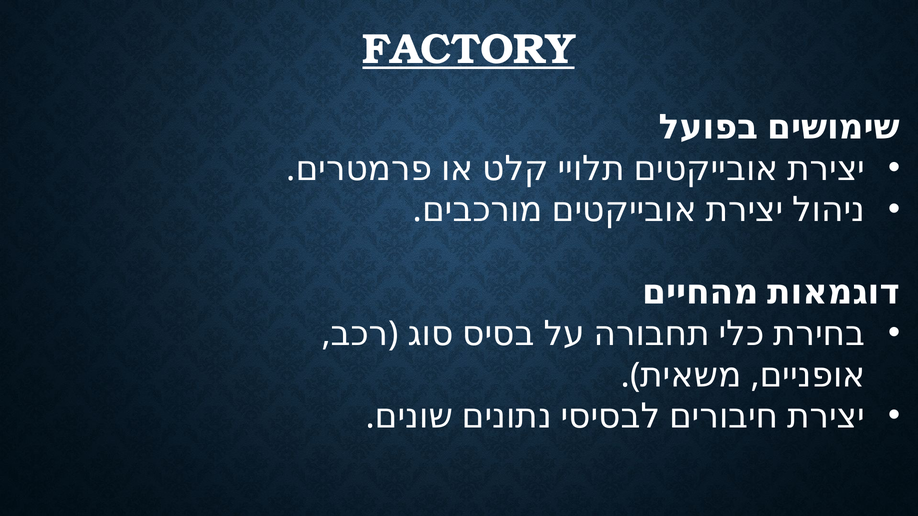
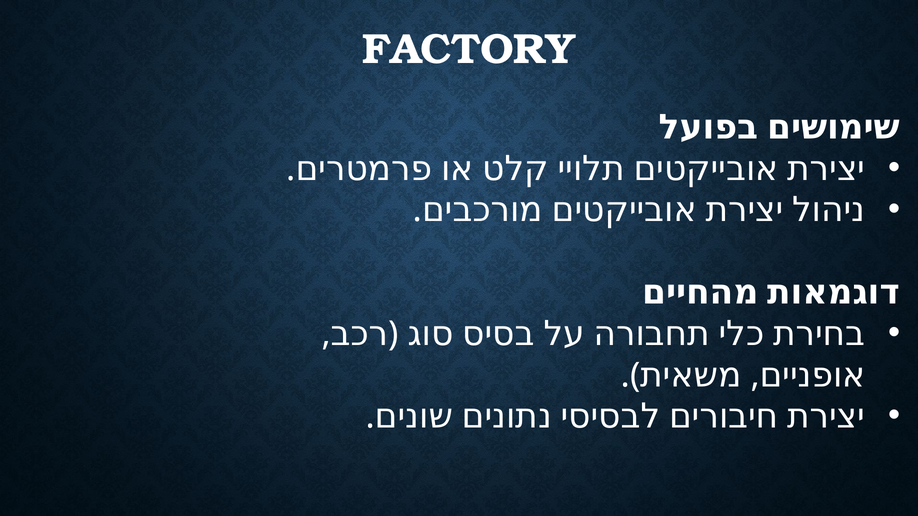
FACTORY underline: present -> none (469, 49)
